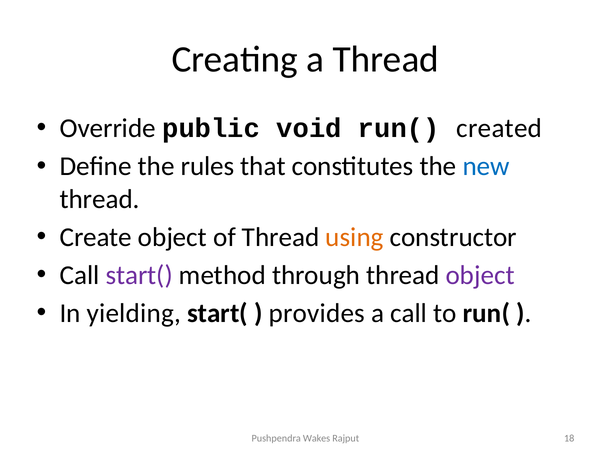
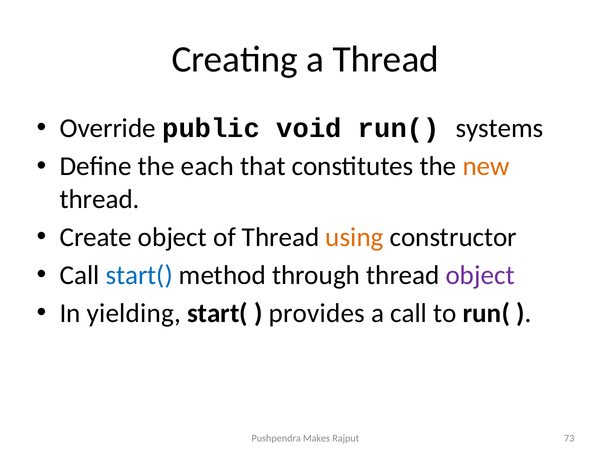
created: created -> systems (500, 128)
rules: rules -> each (207, 166)
new colour: blue -> orange (486, 166)
start( colour: purple -> blue (139, 275)
Wakes: Wakes -> Makes (317, 438)
18: 18 -> 73 (569, 438)
